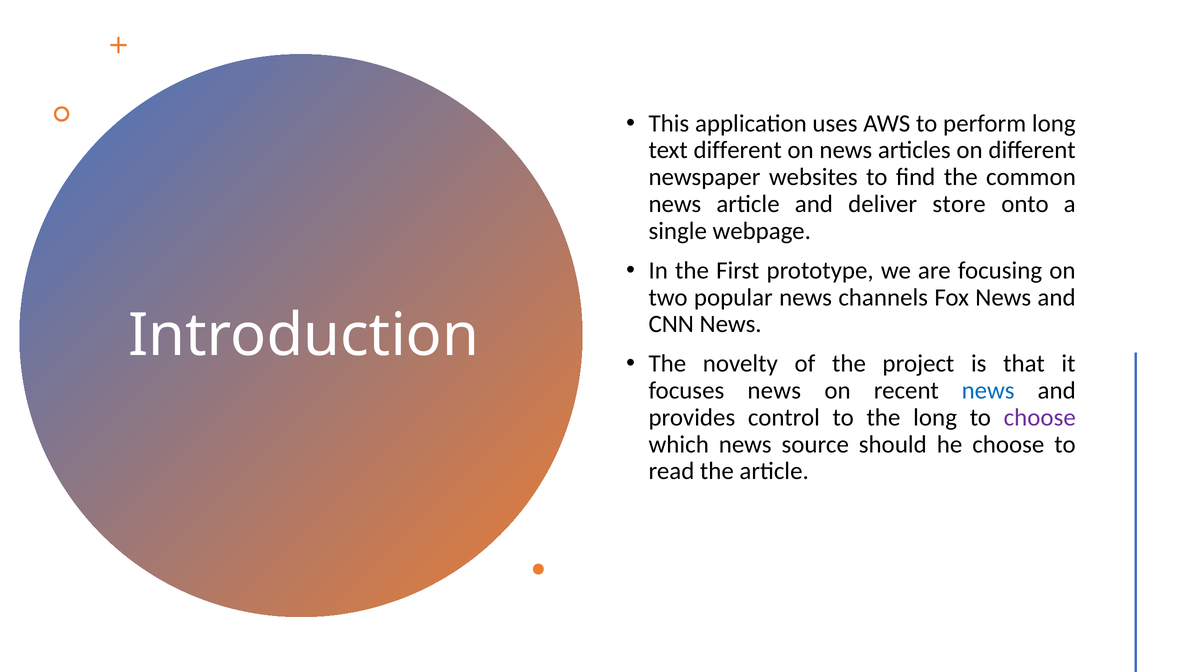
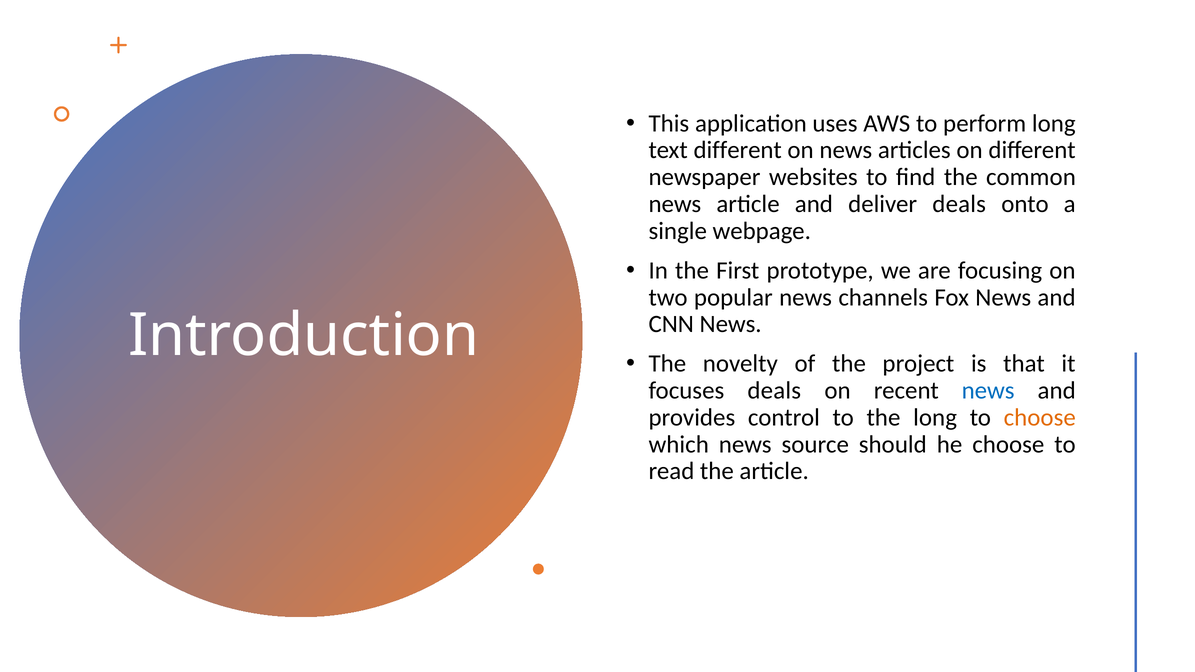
deliver store: store -> deals (959, 204)
focuses news: news -> deals (774, 391)
choose colour: purple -> orange (1040, 418)
